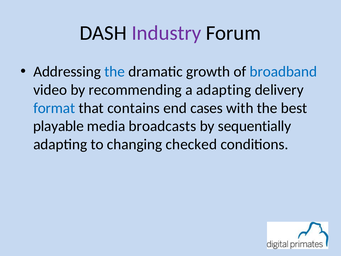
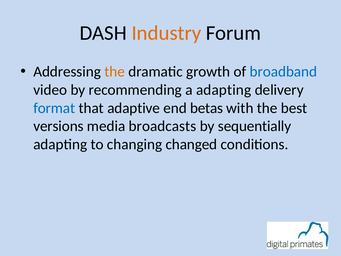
Industry colour: purple -> orange (166, 33)
the colour: blue -> orange (115, 72)
contains: contains -> adaptive (134, 108)
cases: cases -> betas (207, 108)
playable: playable -> versions (58, 126)
checked: checked -> changed (191, 144)
